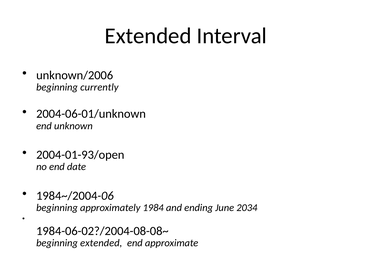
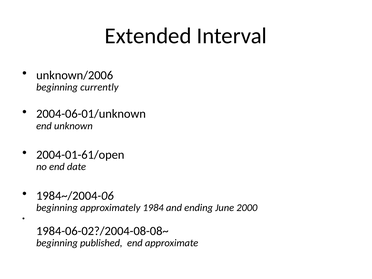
2004-01-93/open: 2004-01-93/open -> 2004-01-61/open (80, 155)
2034: 2034 -> 2000 (247, 208)
beginning extended: extended -> published (101, 243)
